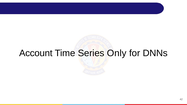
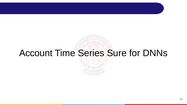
Only: Only -> Sure (117, 53)
